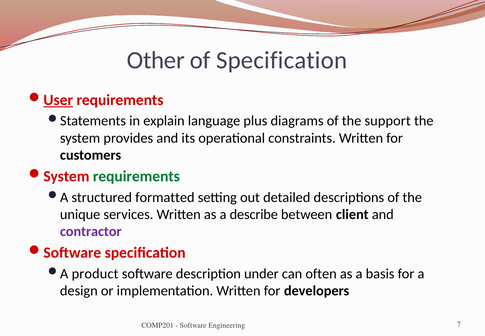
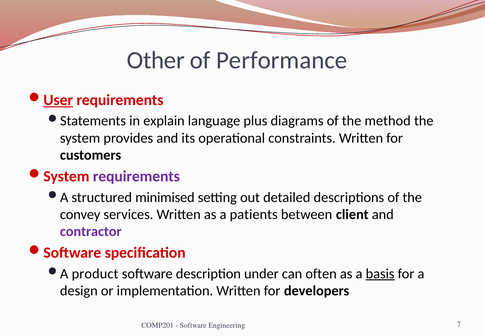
of Specification: Specification -> Performance (282, 60)
support: support -> method (388, 121)
requirements colour: green -> purple (136, 176)
formatted: formatted -> minimised (165, 197)
unique: unique -> convey (80, 214)
describe: describe -> patients (254, 214)
basis underline: none -> present (380, 273)
